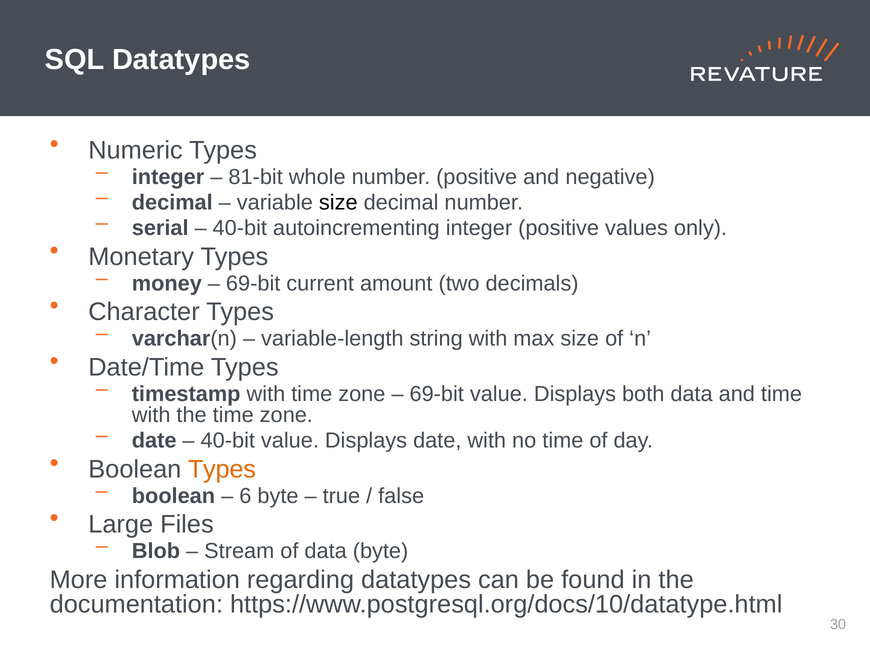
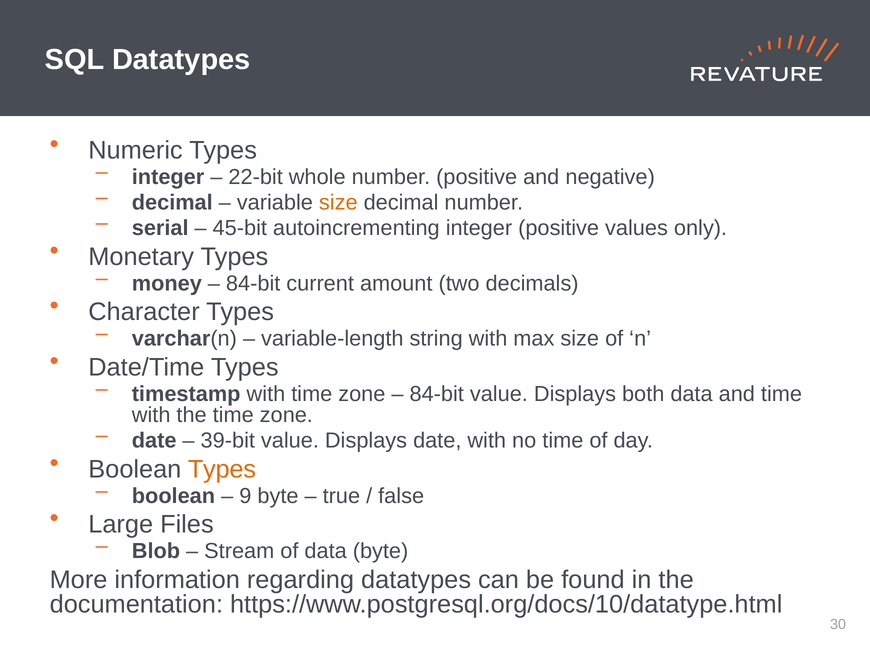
81-bit: 81-bit -> 22-bit (256, 177)
size colour: black -> orange (338, 202)
40-bit: 40-bit -> 45-bit (240, 228)
69-bit: 69-bit -> 84-bit (253, 283)
69-bit: 69-bit -> 84-bit (437, 394)
40-bit: 40-bit -> 39-bit (228, 440)
6: 6 -> 9 (245, 496)
